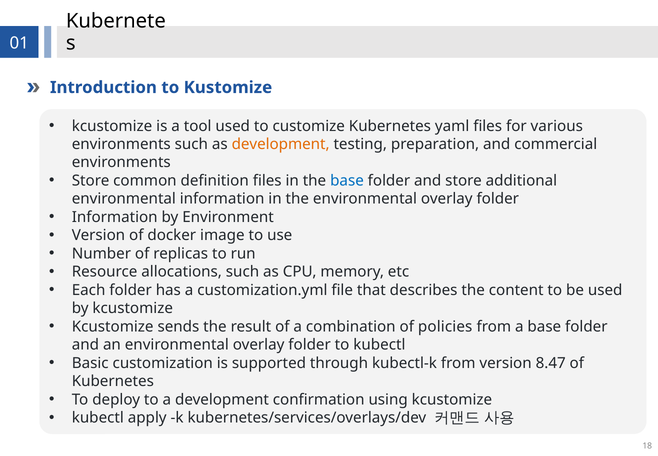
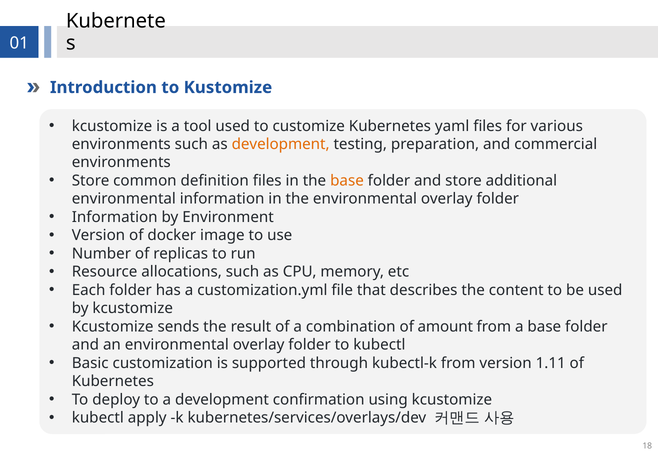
base colour: blue -> orange (347, 181)
policies: policies -> amount (445, 326)
8.47: 8.47 -> 1.11 (551, 363)
